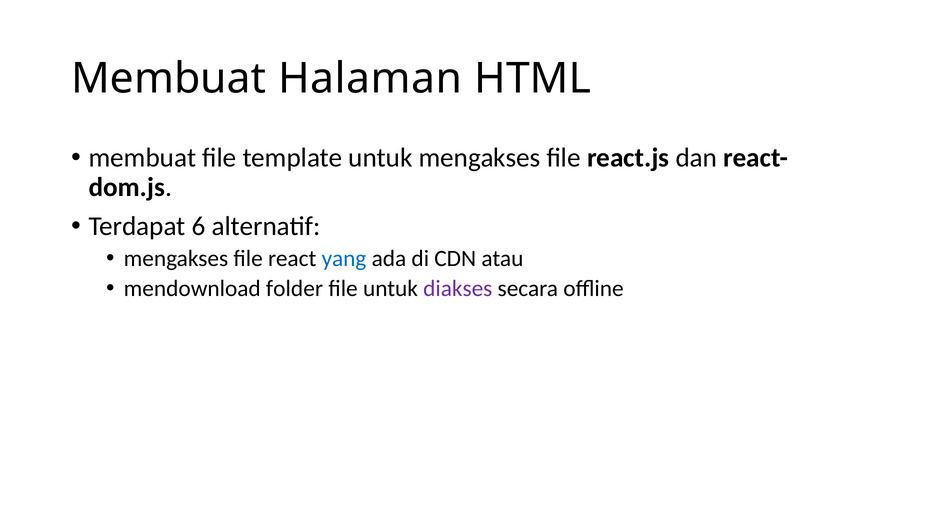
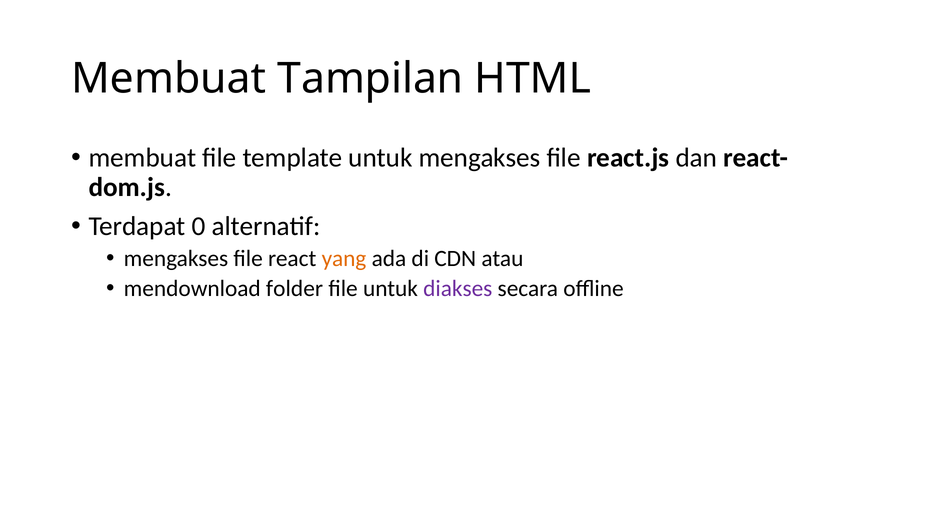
Halaman: Halaman -> Tampilan (370, 78)
6: 6 -> 0 (199, 227)
yang colour: blue -> orange (344, 259)
